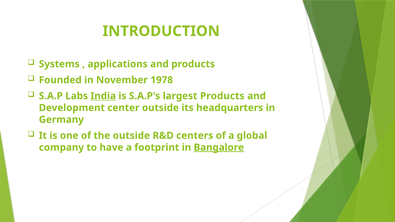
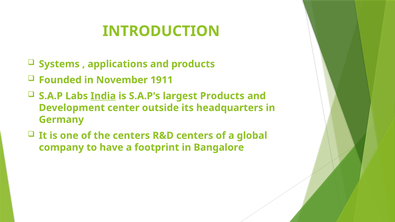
1978: 1978 -> 1911 (162, 80)
the outside: outside -> centers (131, 136)
Bangalore underline: present -> none (219, 148)
